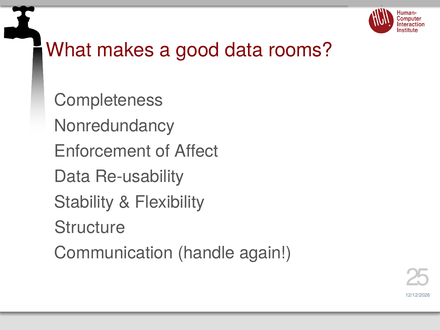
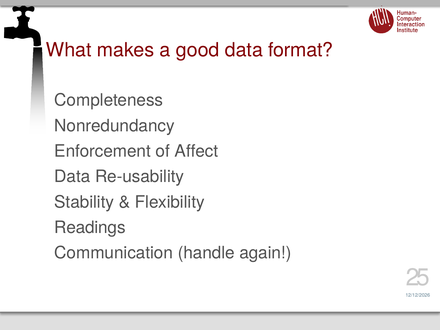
rooms: rooms -> format (301, 50)
Structure: Structure -> Readings (90, 228)
